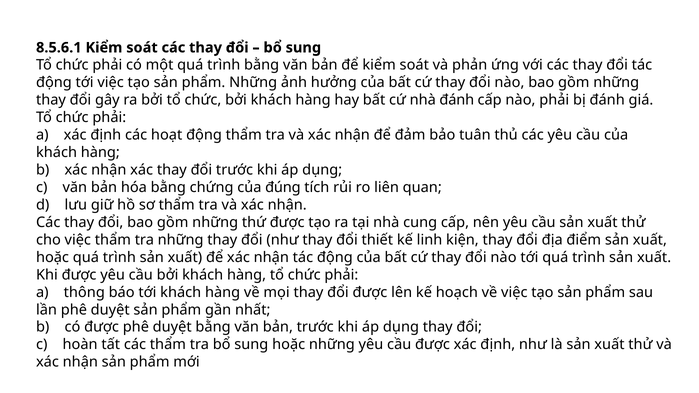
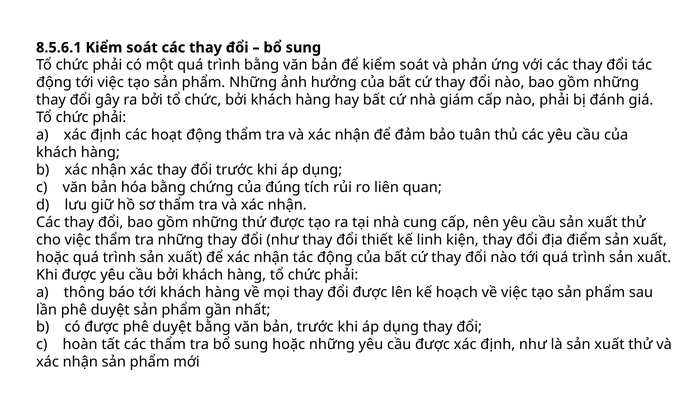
nhà đánh: đánh -> giám (457, 100)
